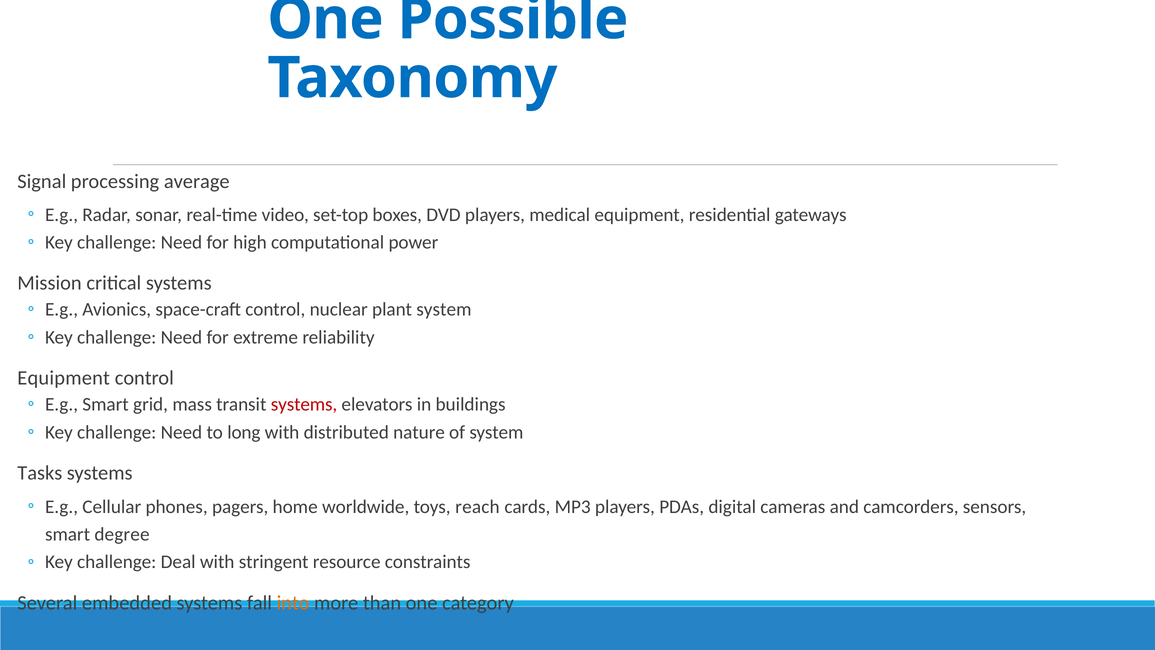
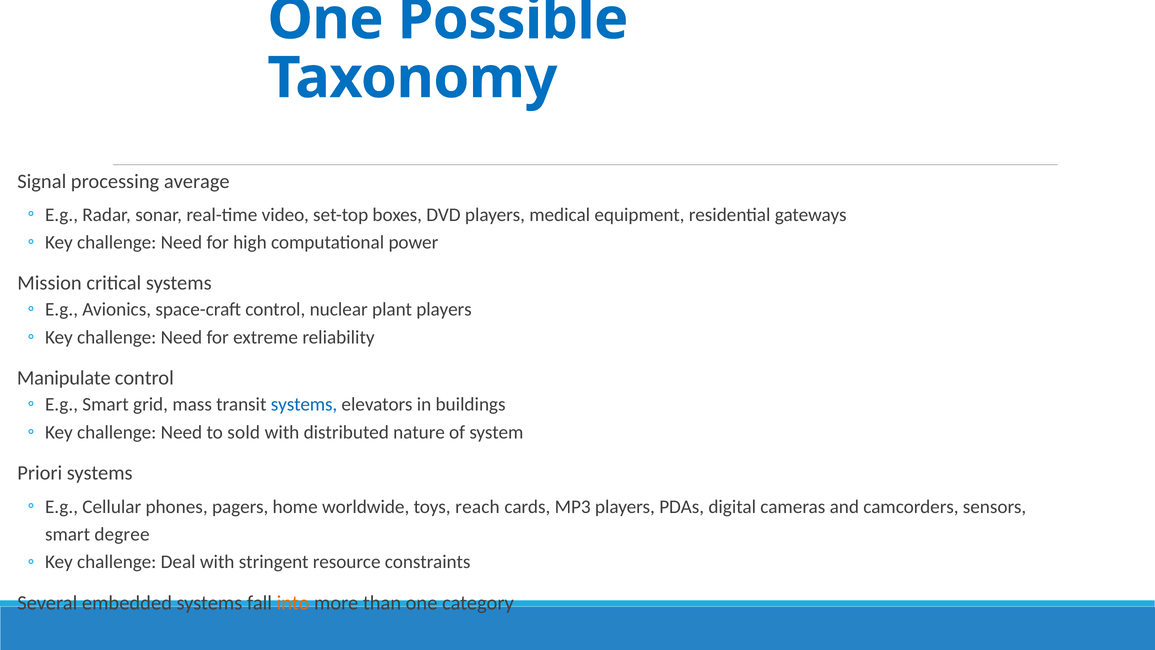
plant system: system -> players (444, 309)
Equipment: Equipment -> Manipulate (64, 378)
systems colour: red -> blue (304, 404)
long: long -> sold (244, 432)
Tasks: Tasks -> Priori (40, 473)
